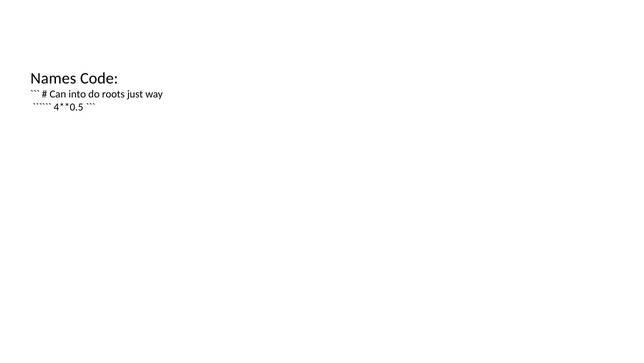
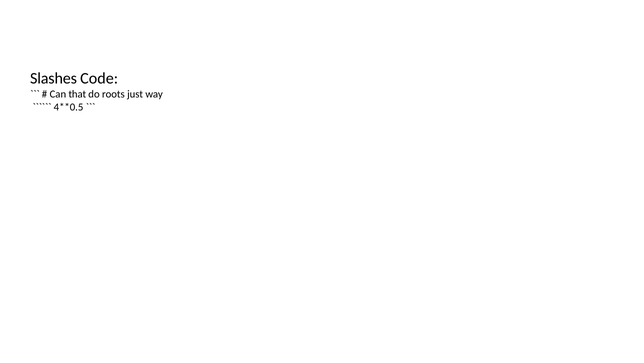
Names: Names -> Slashes (54, 78)
into: into -> that (77, 94)
